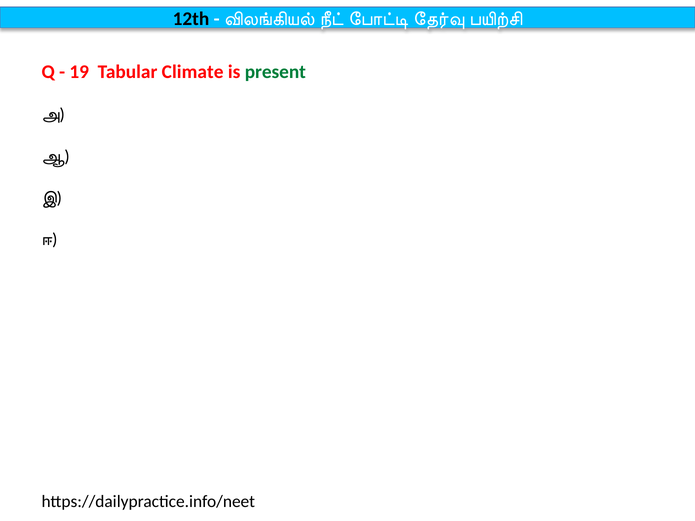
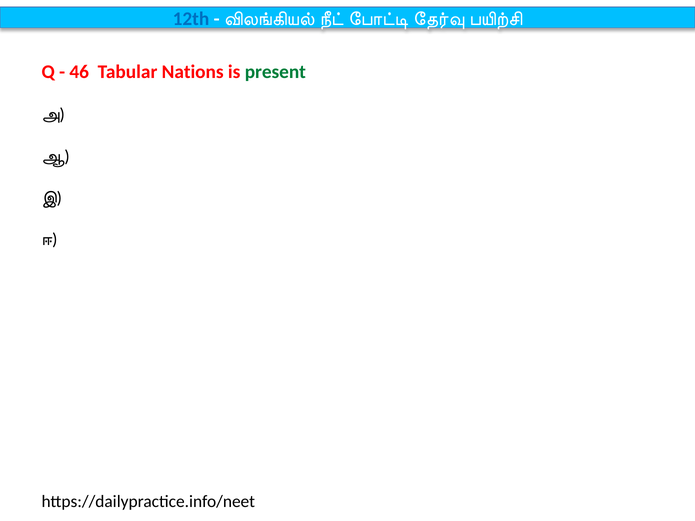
12th colour: black -> blue (191, 19)
19: 19 -> 46 (79, 72)
Climate: Climate -> Nations (193, 72)
